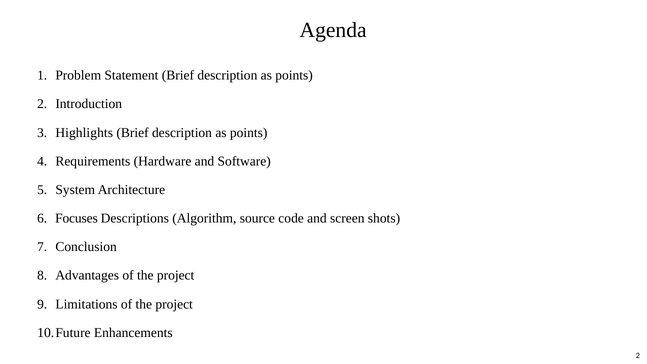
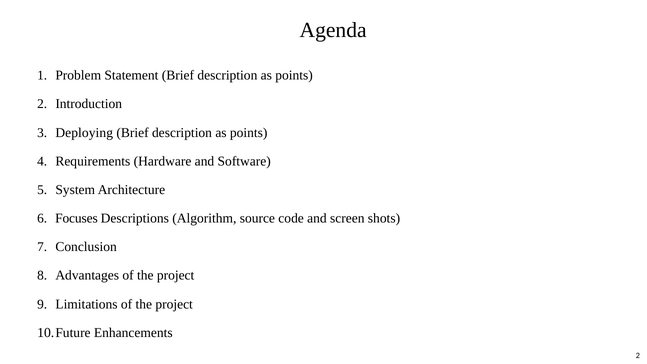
Highlights: Highlights -> Deploying (84, 133)
